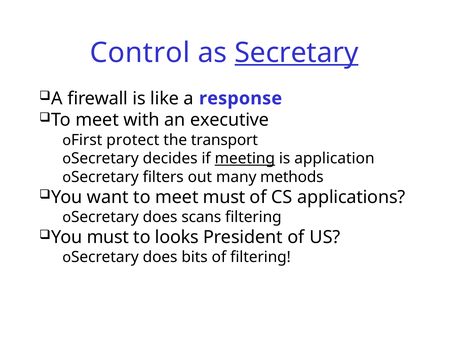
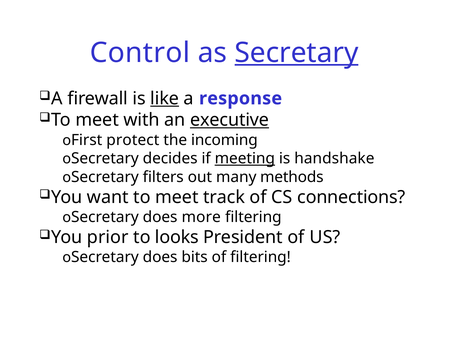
like underline: none -> present (165, 98)
executive underline: none -> present (230, 120)
transport: transport -> incoming (224, 140)
application: application -> handshake (334, 158)
meet must: must -> track (224, 197)
applications: applications -> connections (351, 197)
scans: scans -> more (201, 217)
You must: must -> prior (108, 237)
